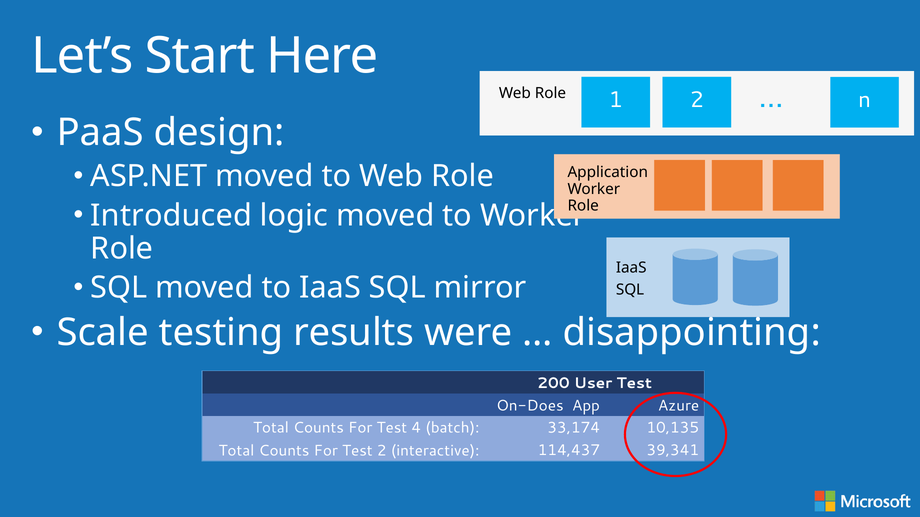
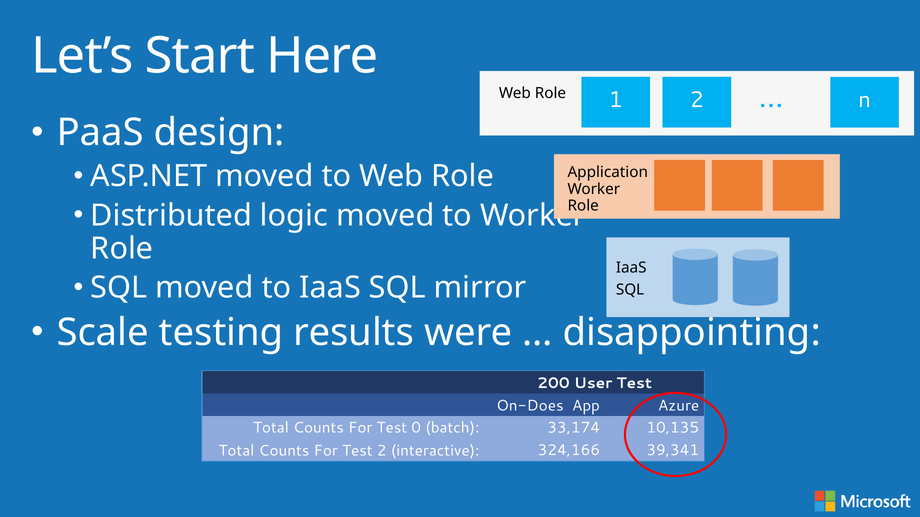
Introduced: Introduced -> Distributed (171, 216)
4: 4 -> 0 (416, 428)
114,437: 114,437 -> 324,166 (569, 451)
